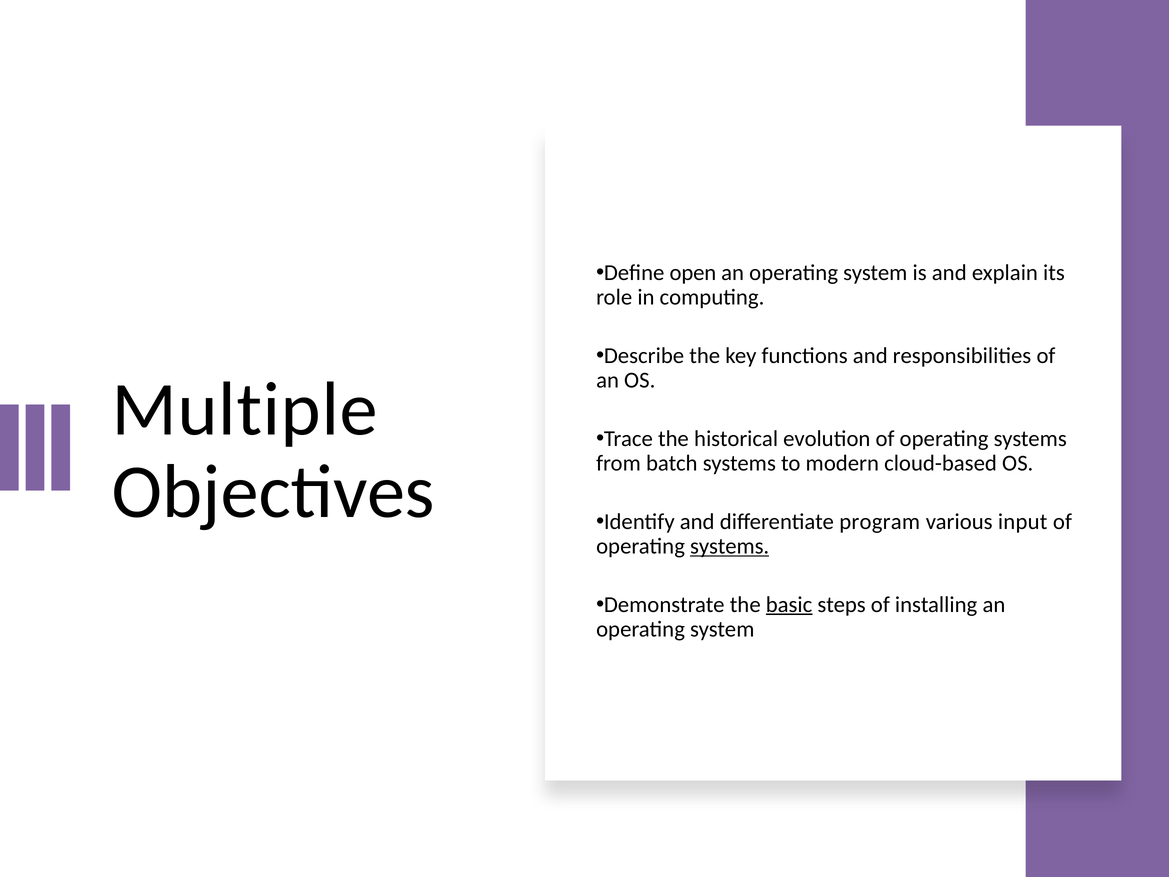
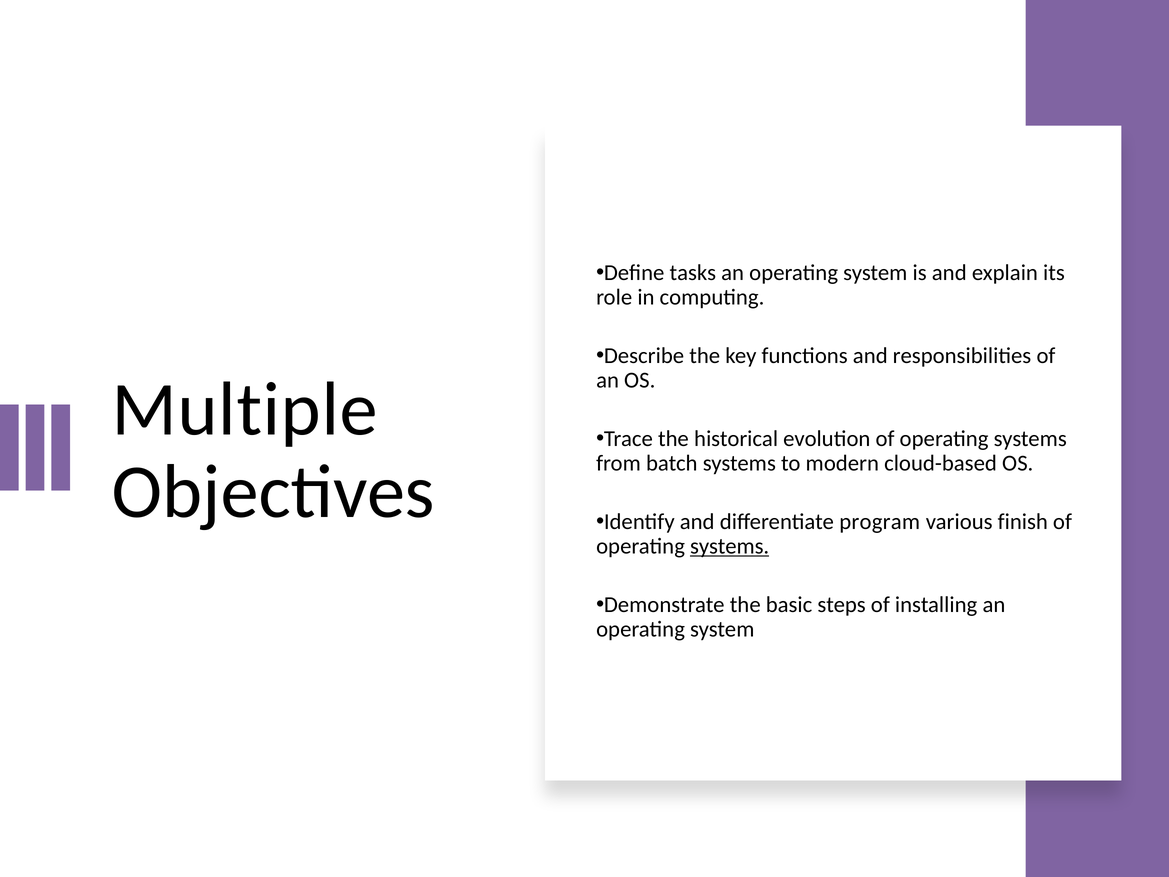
open: open -> tasks (693, 273)
input: input -> finish (1023, 521)
basic underline: present -> none (789, 604)
